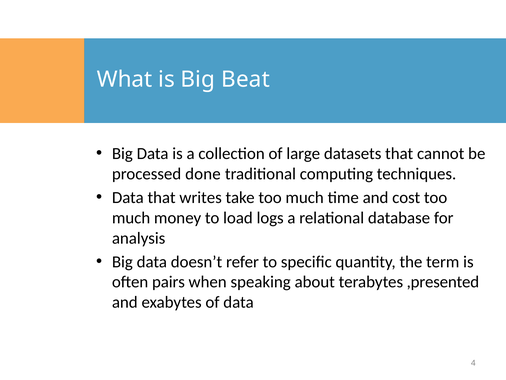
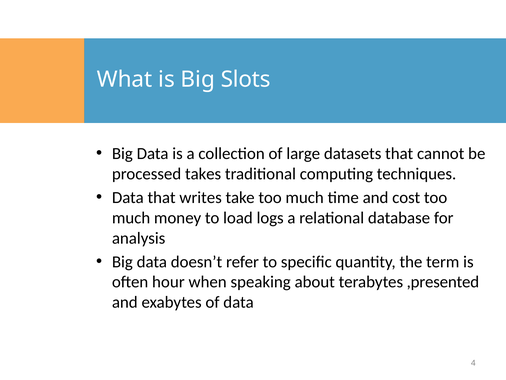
Beat: Beat -> Slots (246, 79)
done: done -> takes (203, 174)
pairs: pairs -> hour (168, 282)
